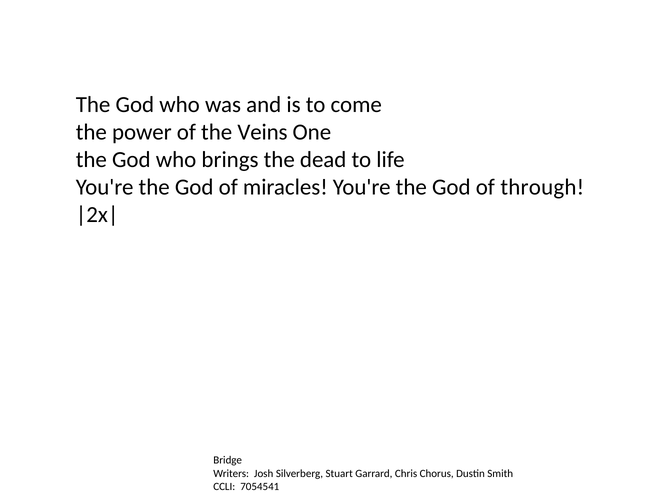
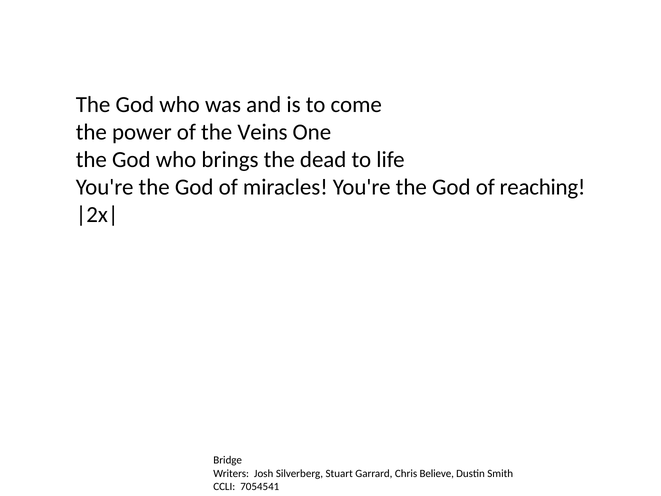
through: through -> reaching (543, 187)
Chorus: Chorus -> Believe (437, 473)
